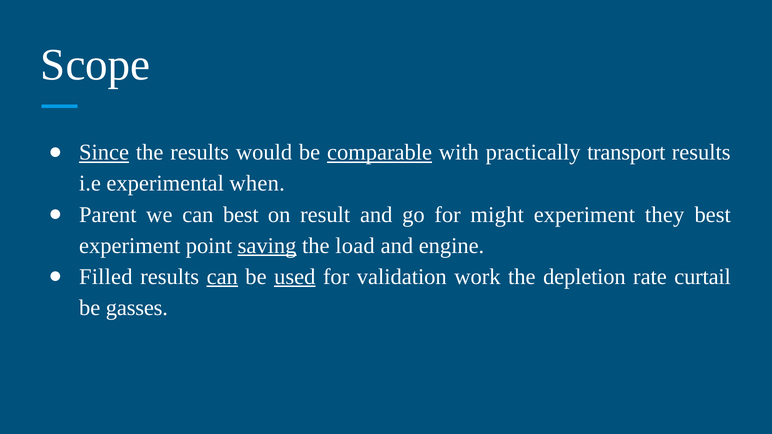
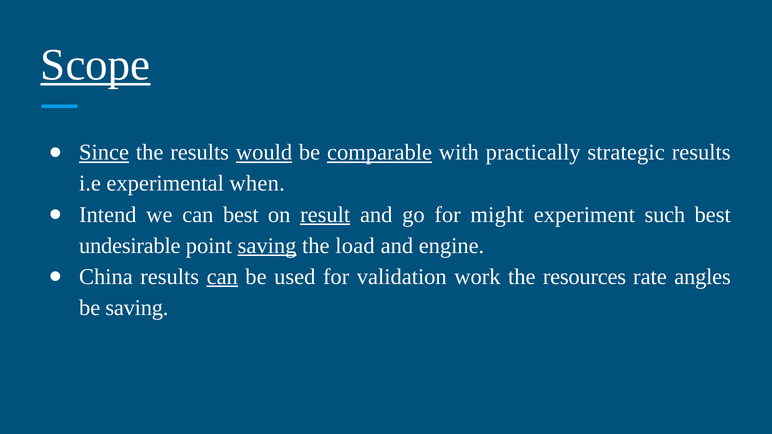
Scope underline: none -> present (95, 65)
would underline: none -> present (264, 153)
transport: transport -> strategic (626, 153)
Parent: Parent -> Intend (108, 215)
result underline: none -> present (325, 215)
they: they -> such (665, 215)
experiment: experiment -> undesirable (130, 246)
Filled: Filled -> China (106, 277)
used underline: present -> none (295, 277)
depletion: depletion -> resources (584, 277)
curtail: curtail -> angles (703, 277)
be gasses: gasses -> saving (137, 308)
